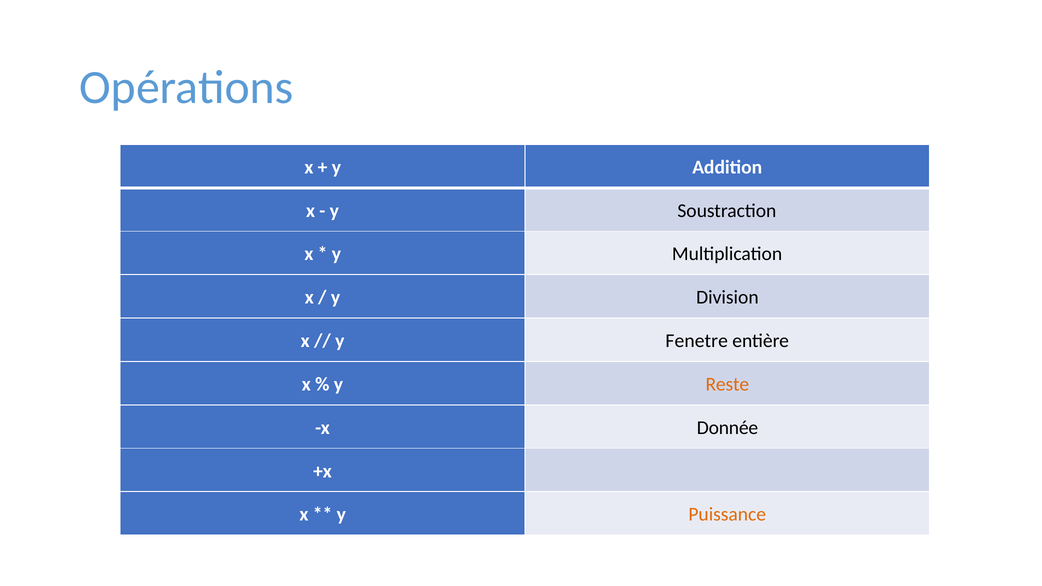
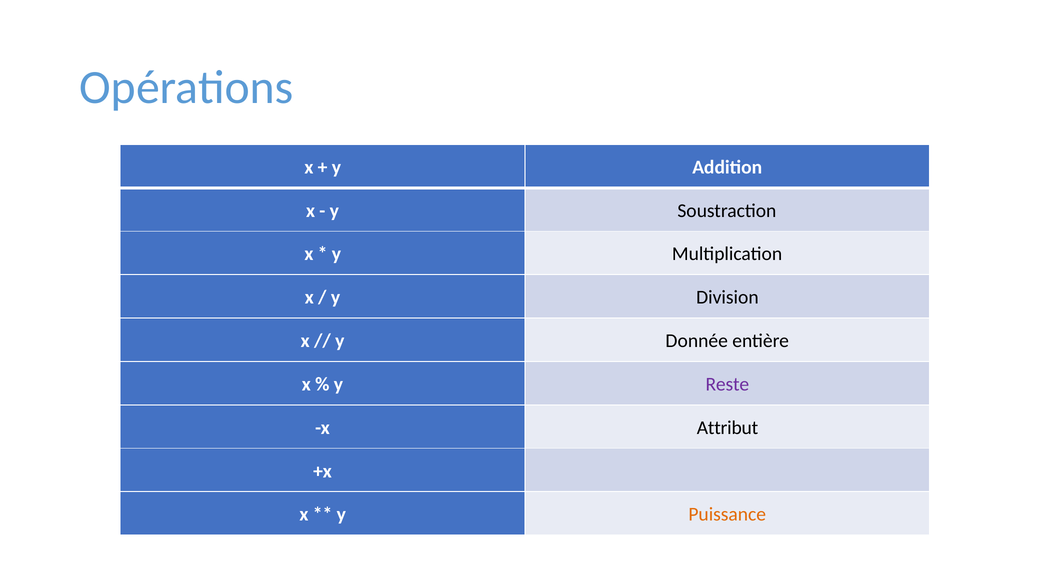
Fenetre: Fenetre -> Donnée (697, 341)
Reste colour: orange -> purple (727, 384)
Donnée: Donnée -> Attribut (728, 428)
